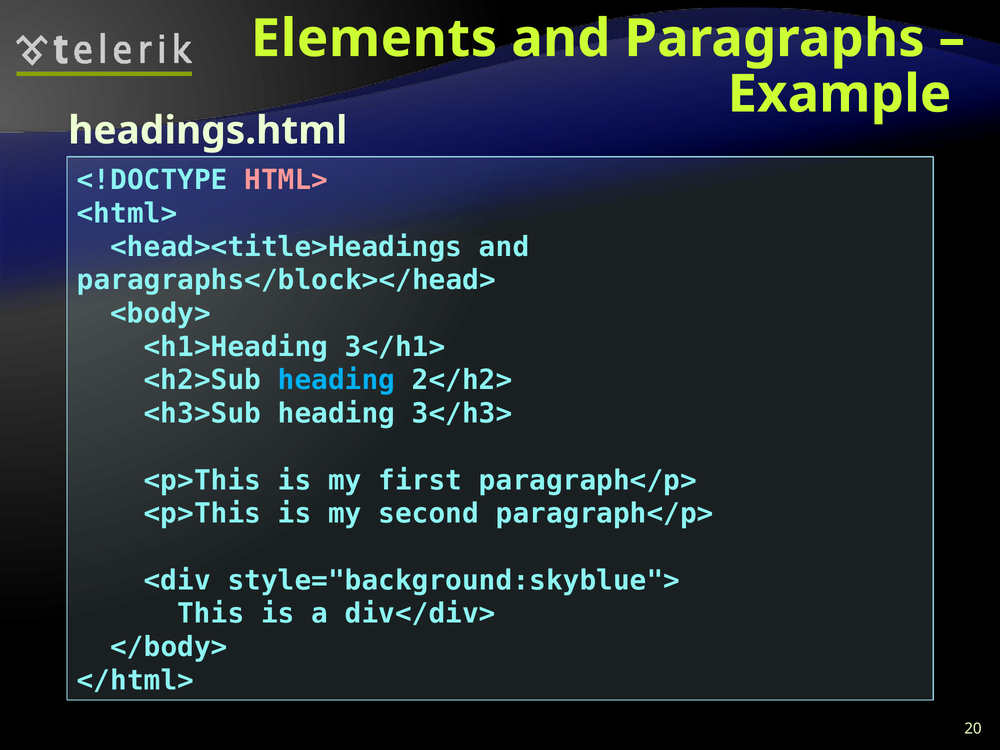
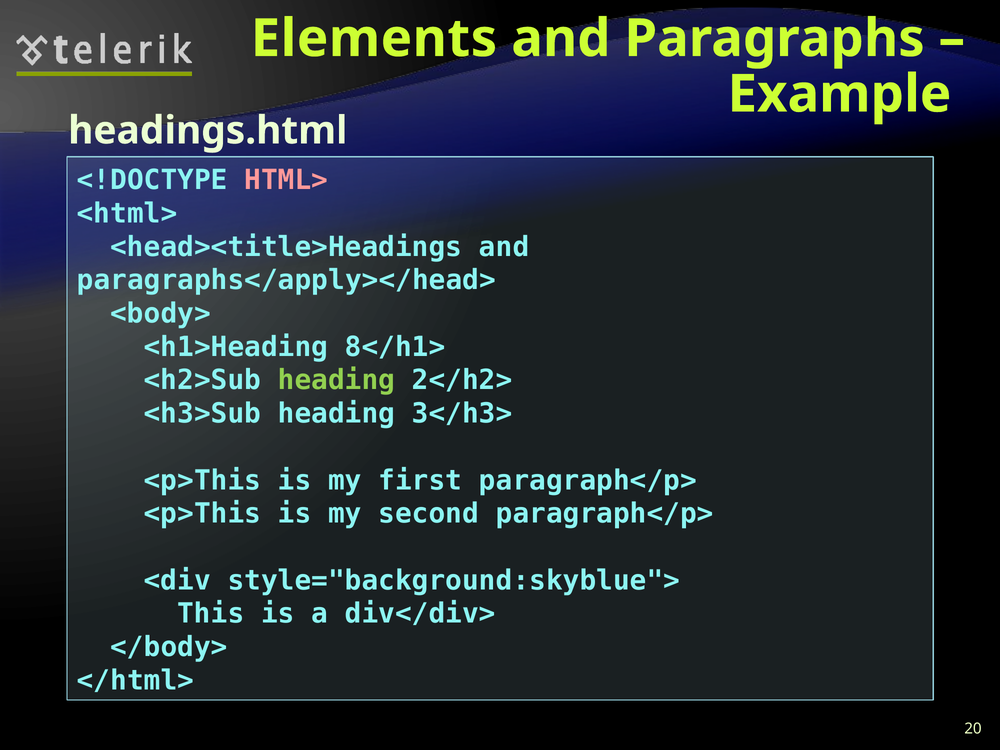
paragraphs</block></head>: paragraphs</block></head> -> paragraphs</apply></head> (286, 280)
3</h1>: 3</h1> -> 8</h1> (395, 347)
heading colour: light blue -> light green (337, 380)
